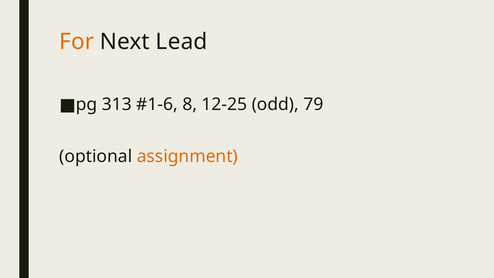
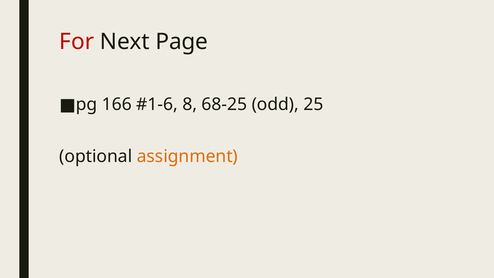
For colour: orange -> red (77, 42)
Lead: Lead -> Page (182, 42)
313: 313 -> 166 (117, 104)
12-25: 12-25 -> 68-25 (224, 104)
79: 79 -> 25 (313, 104)
